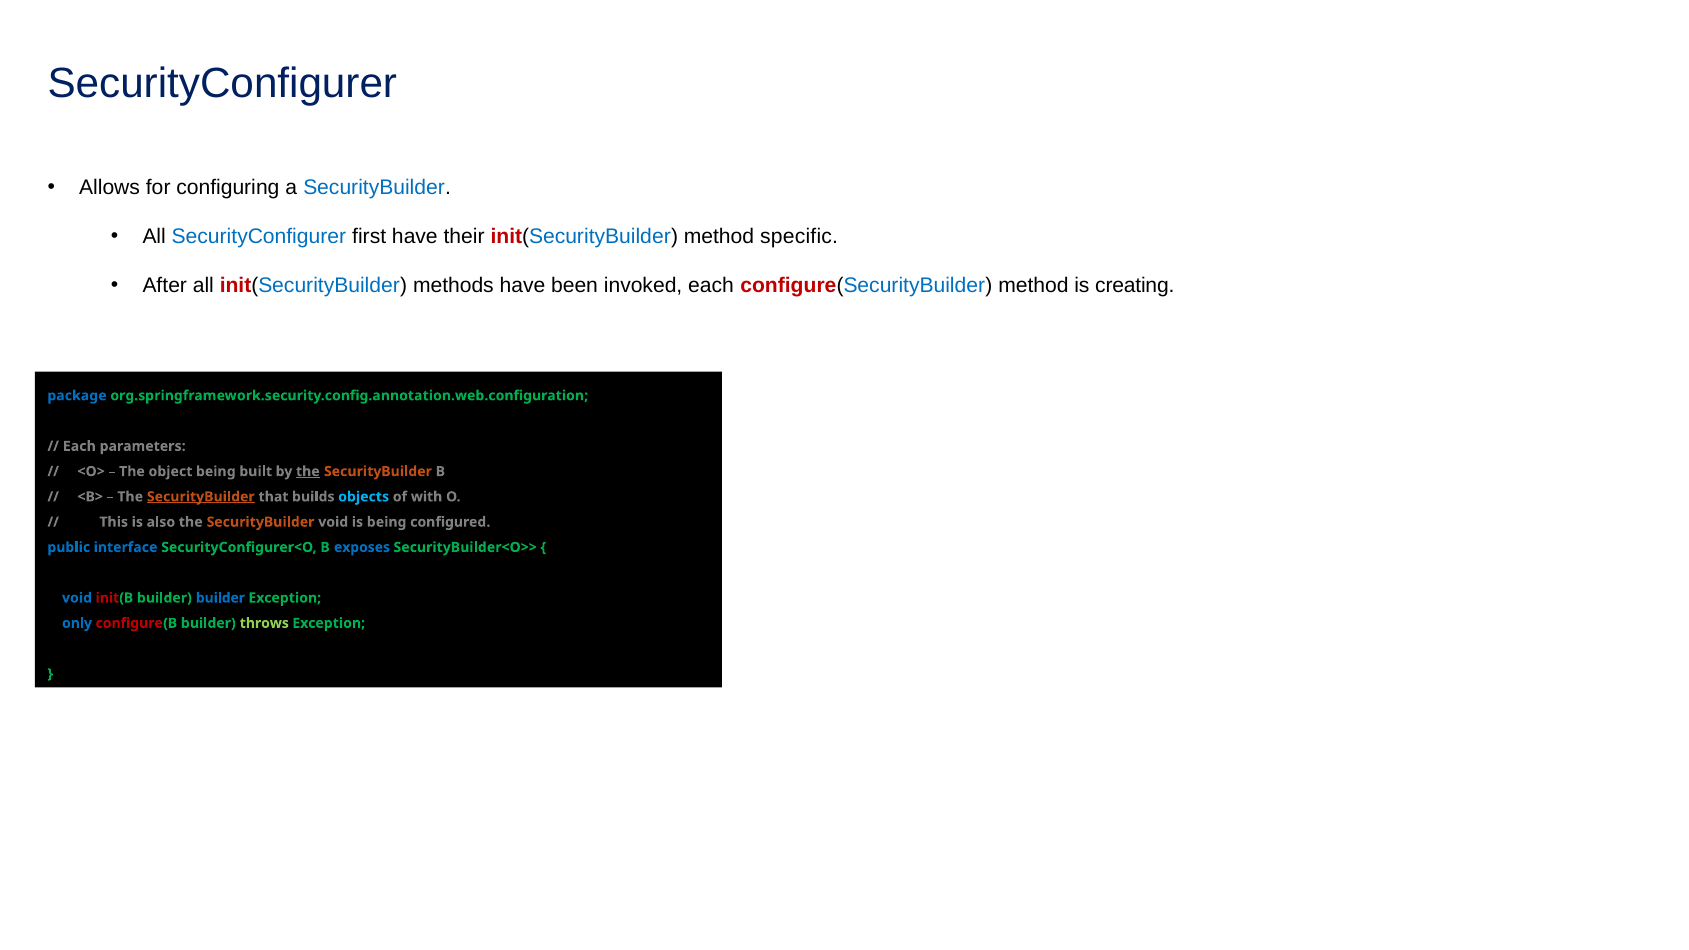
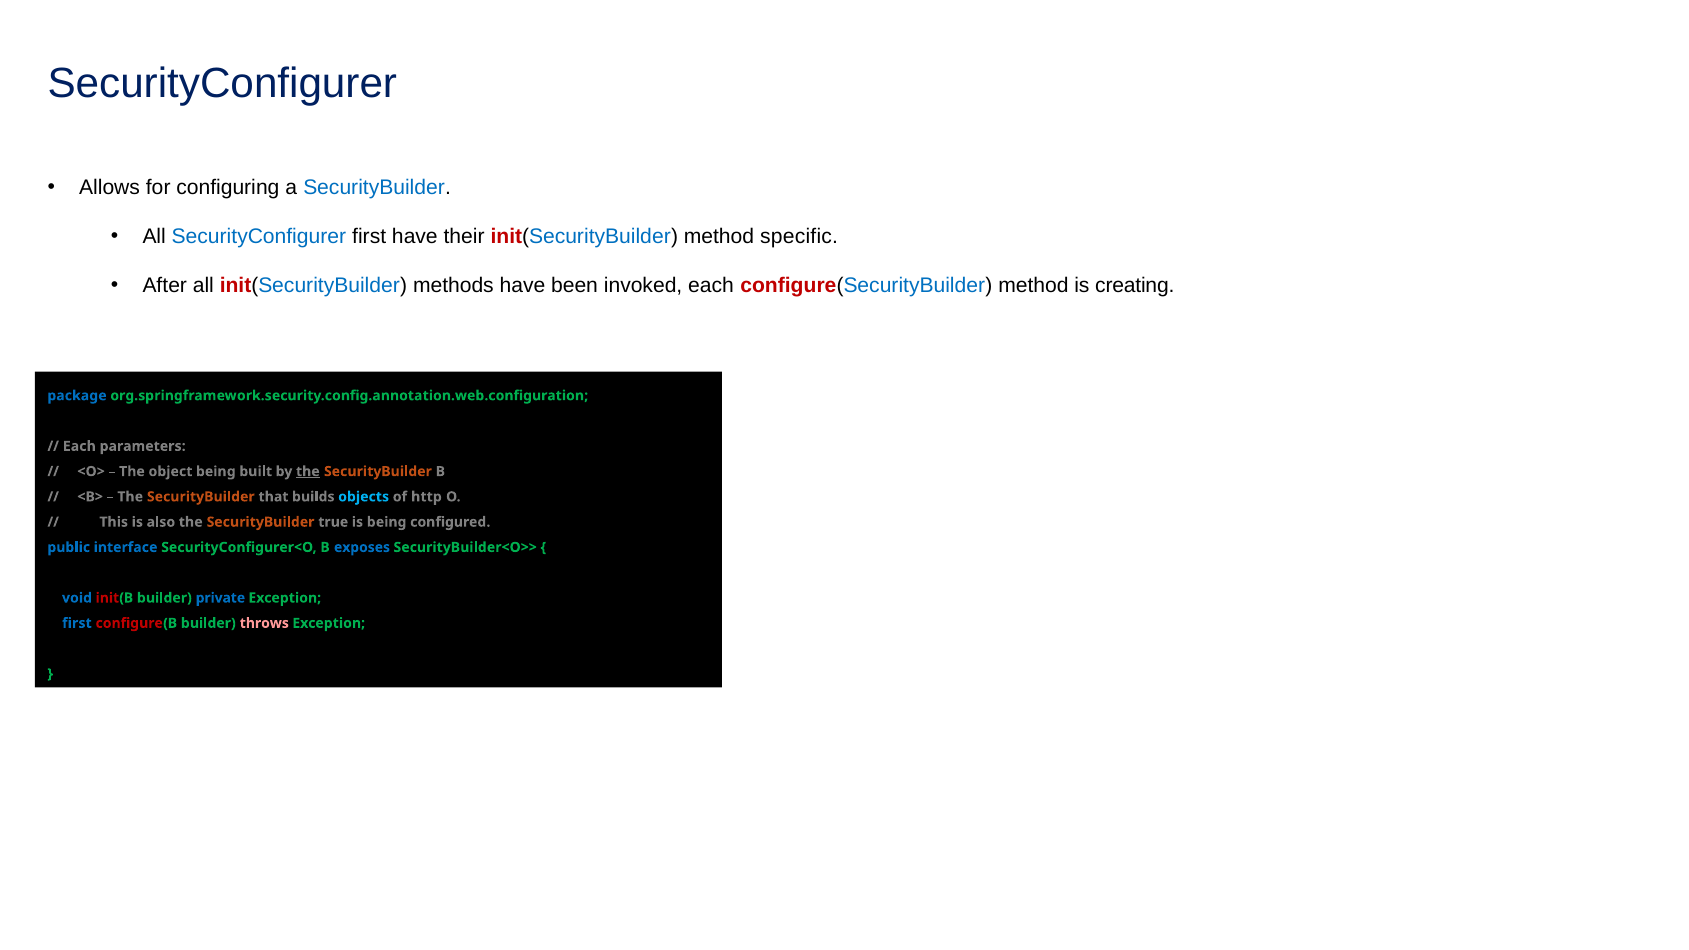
SecurityBuilder underline: present -> none (201, 497)
with: with -> http (426, 497)
SecurityBuilder void: void -> true (333, 522)
builder builder: builder -> private (220, 598)
only: only -> first (77, 623)
throws colour: light green -> pink (264, 623)
